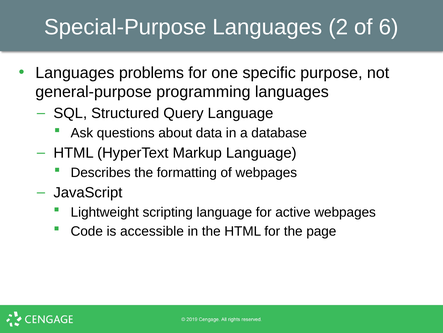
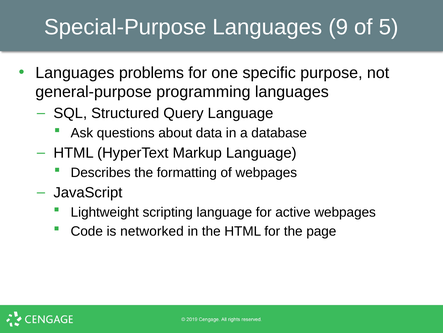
2: 2 -> 9 (338, 27)
6: 6 -> 5 (389, 27)
accessible: accessible -> networked (152, 231)
